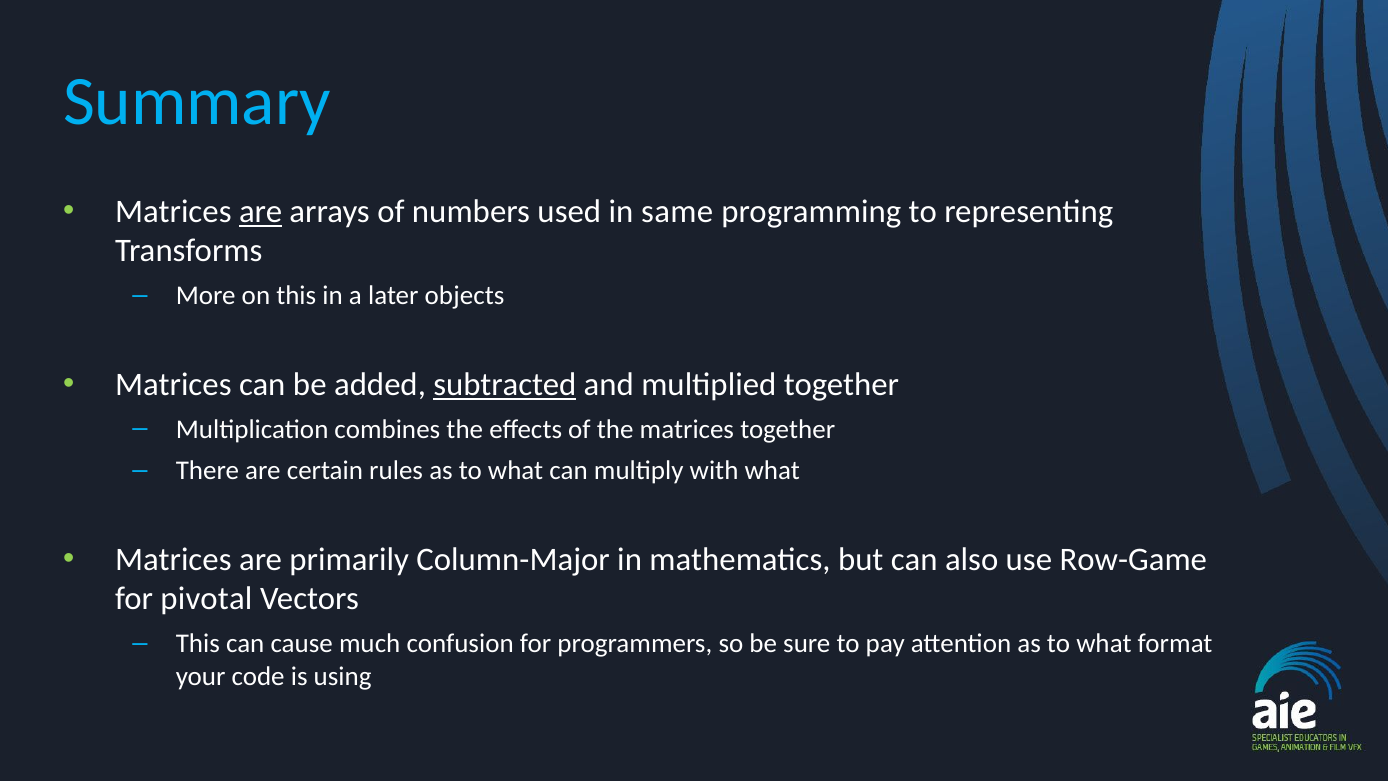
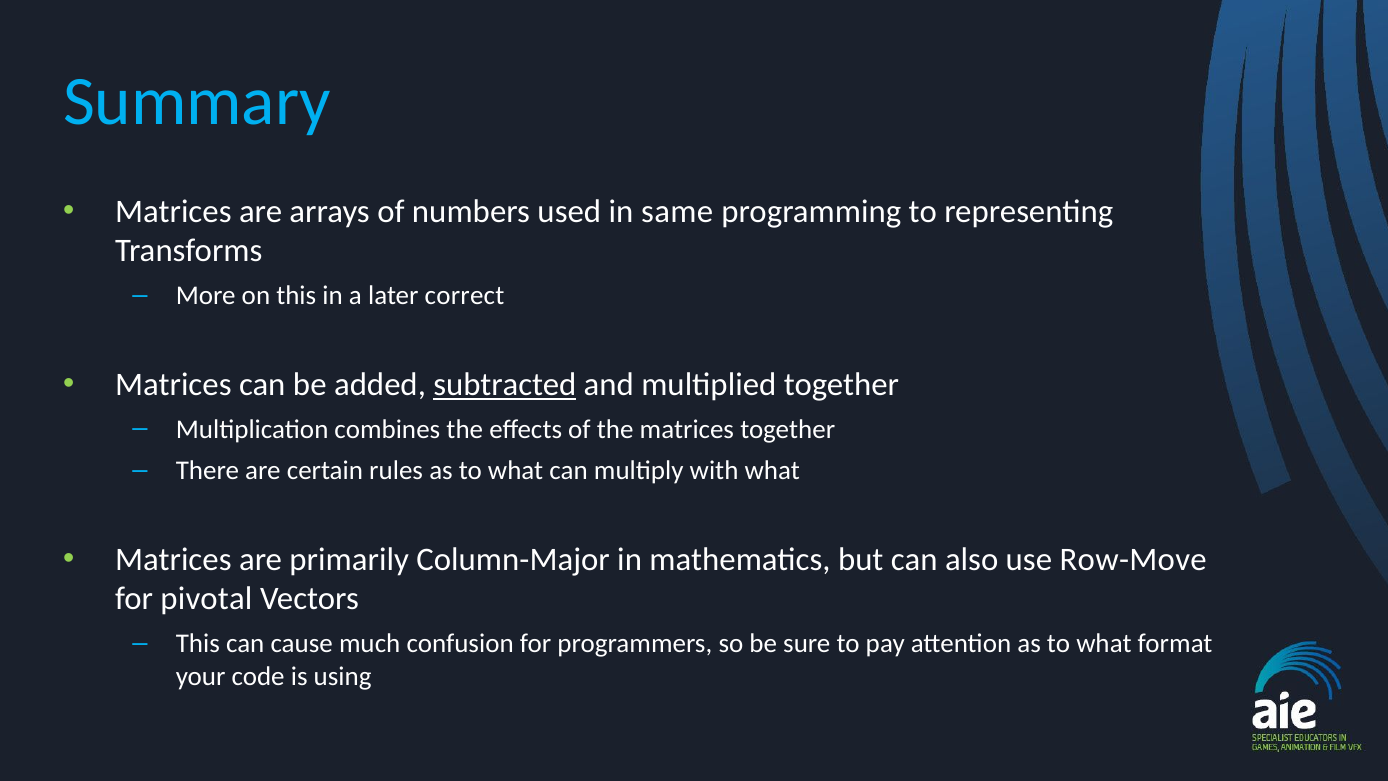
are underline: present -> none (261, 212)
objects: objects -> correct (464, 296)
Row-Game: Row-Game -> Row-Move (1133, 559)
